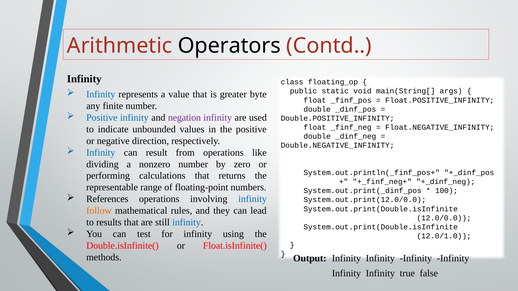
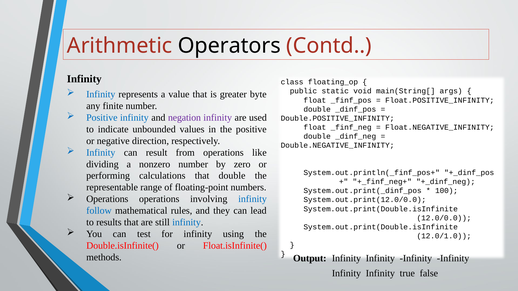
that returns: returns -> double (232, 176)
References: References -> Operations (107, 199)
follow colour: orange -> blue (99, 211)
